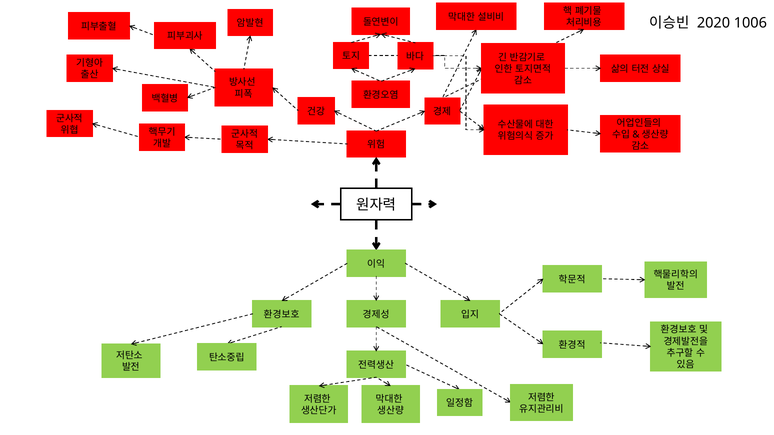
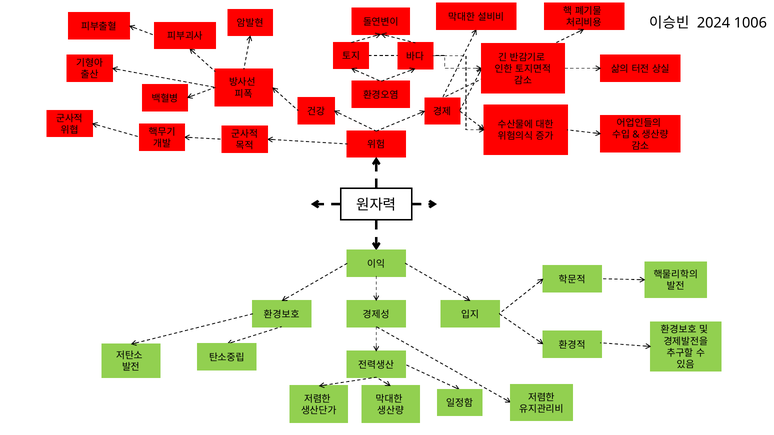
2020: 2020 -> 2024 (713, 23)
